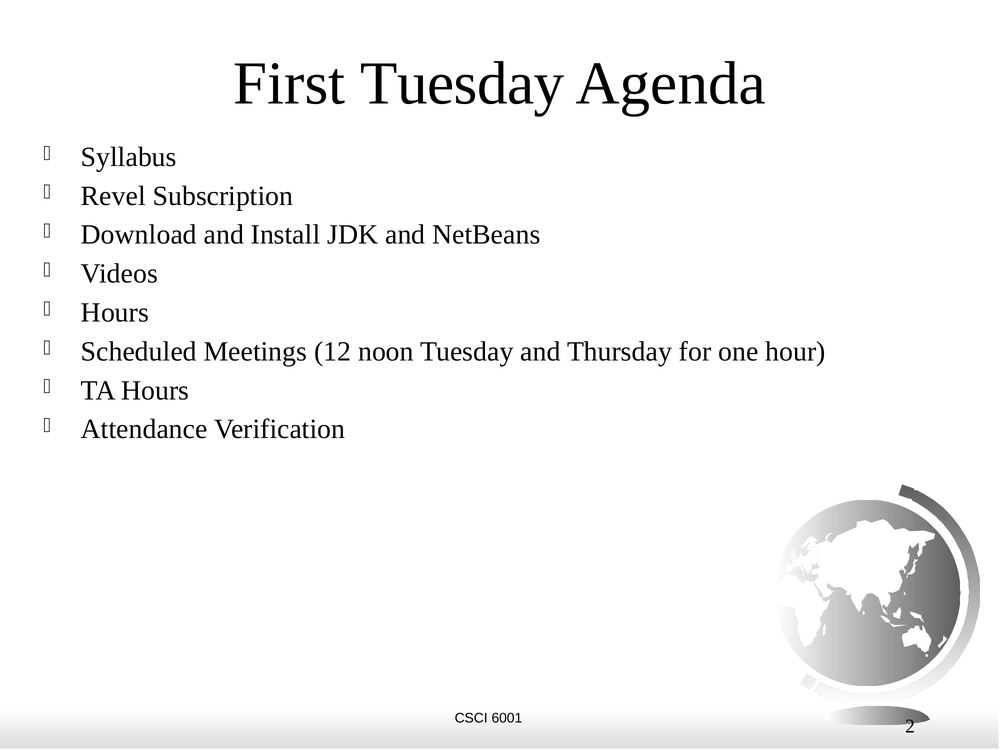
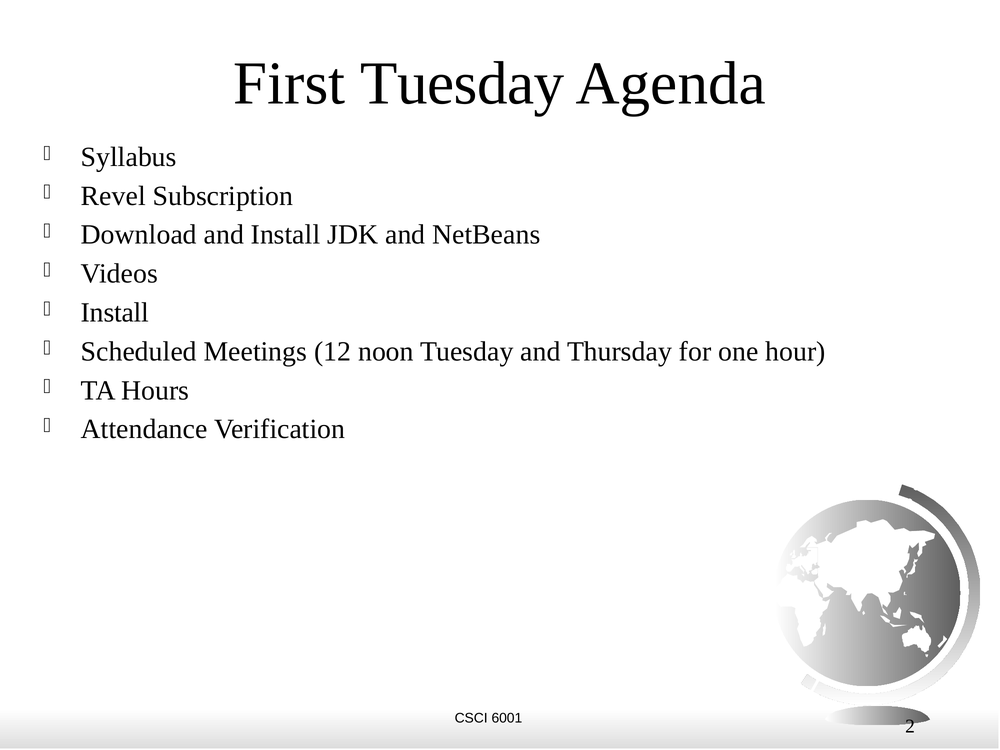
Hours: Hours -> Install (115, 313)
